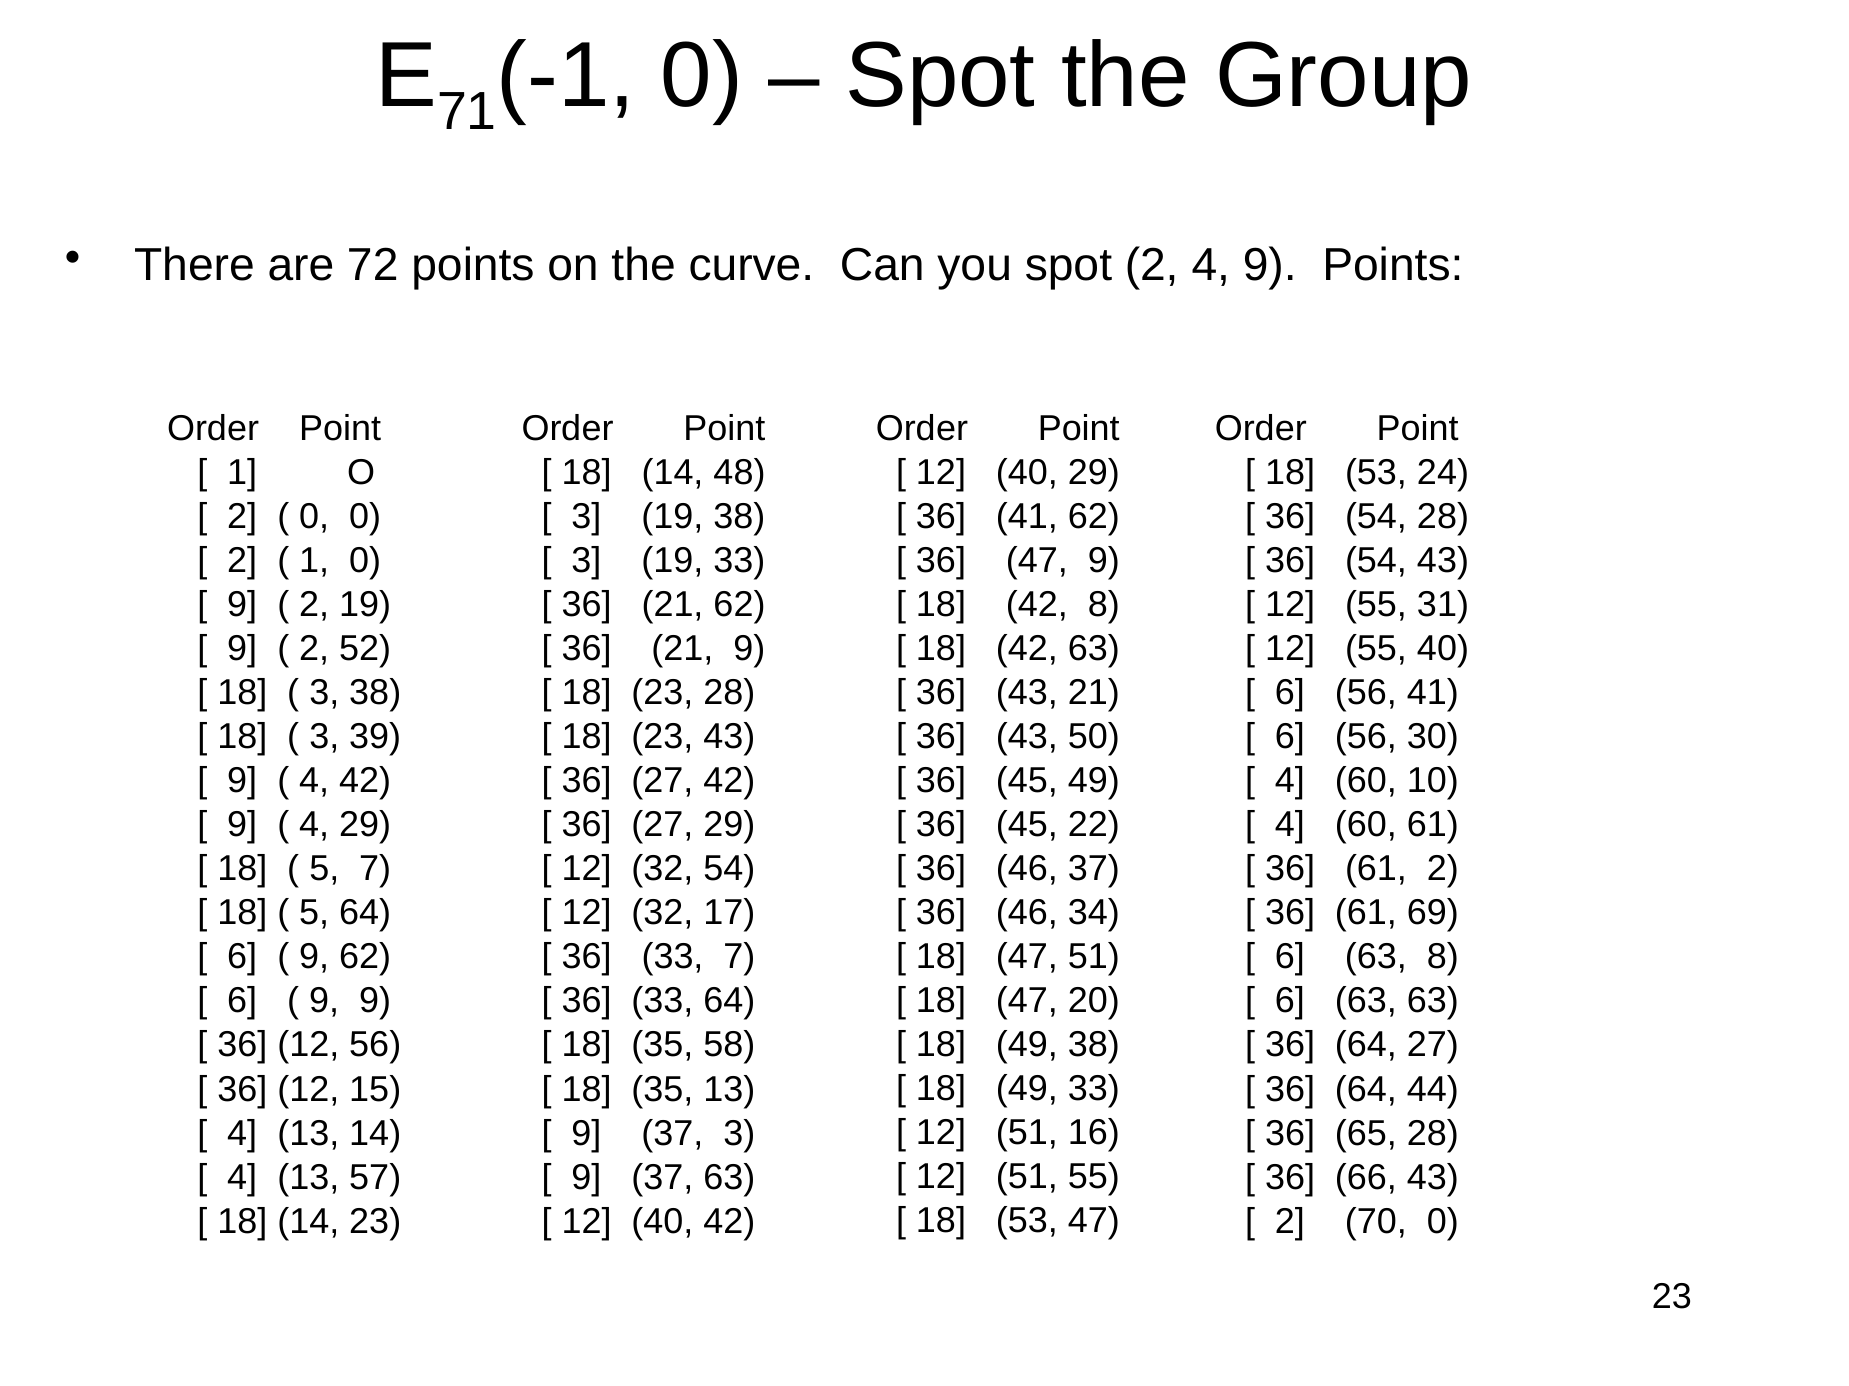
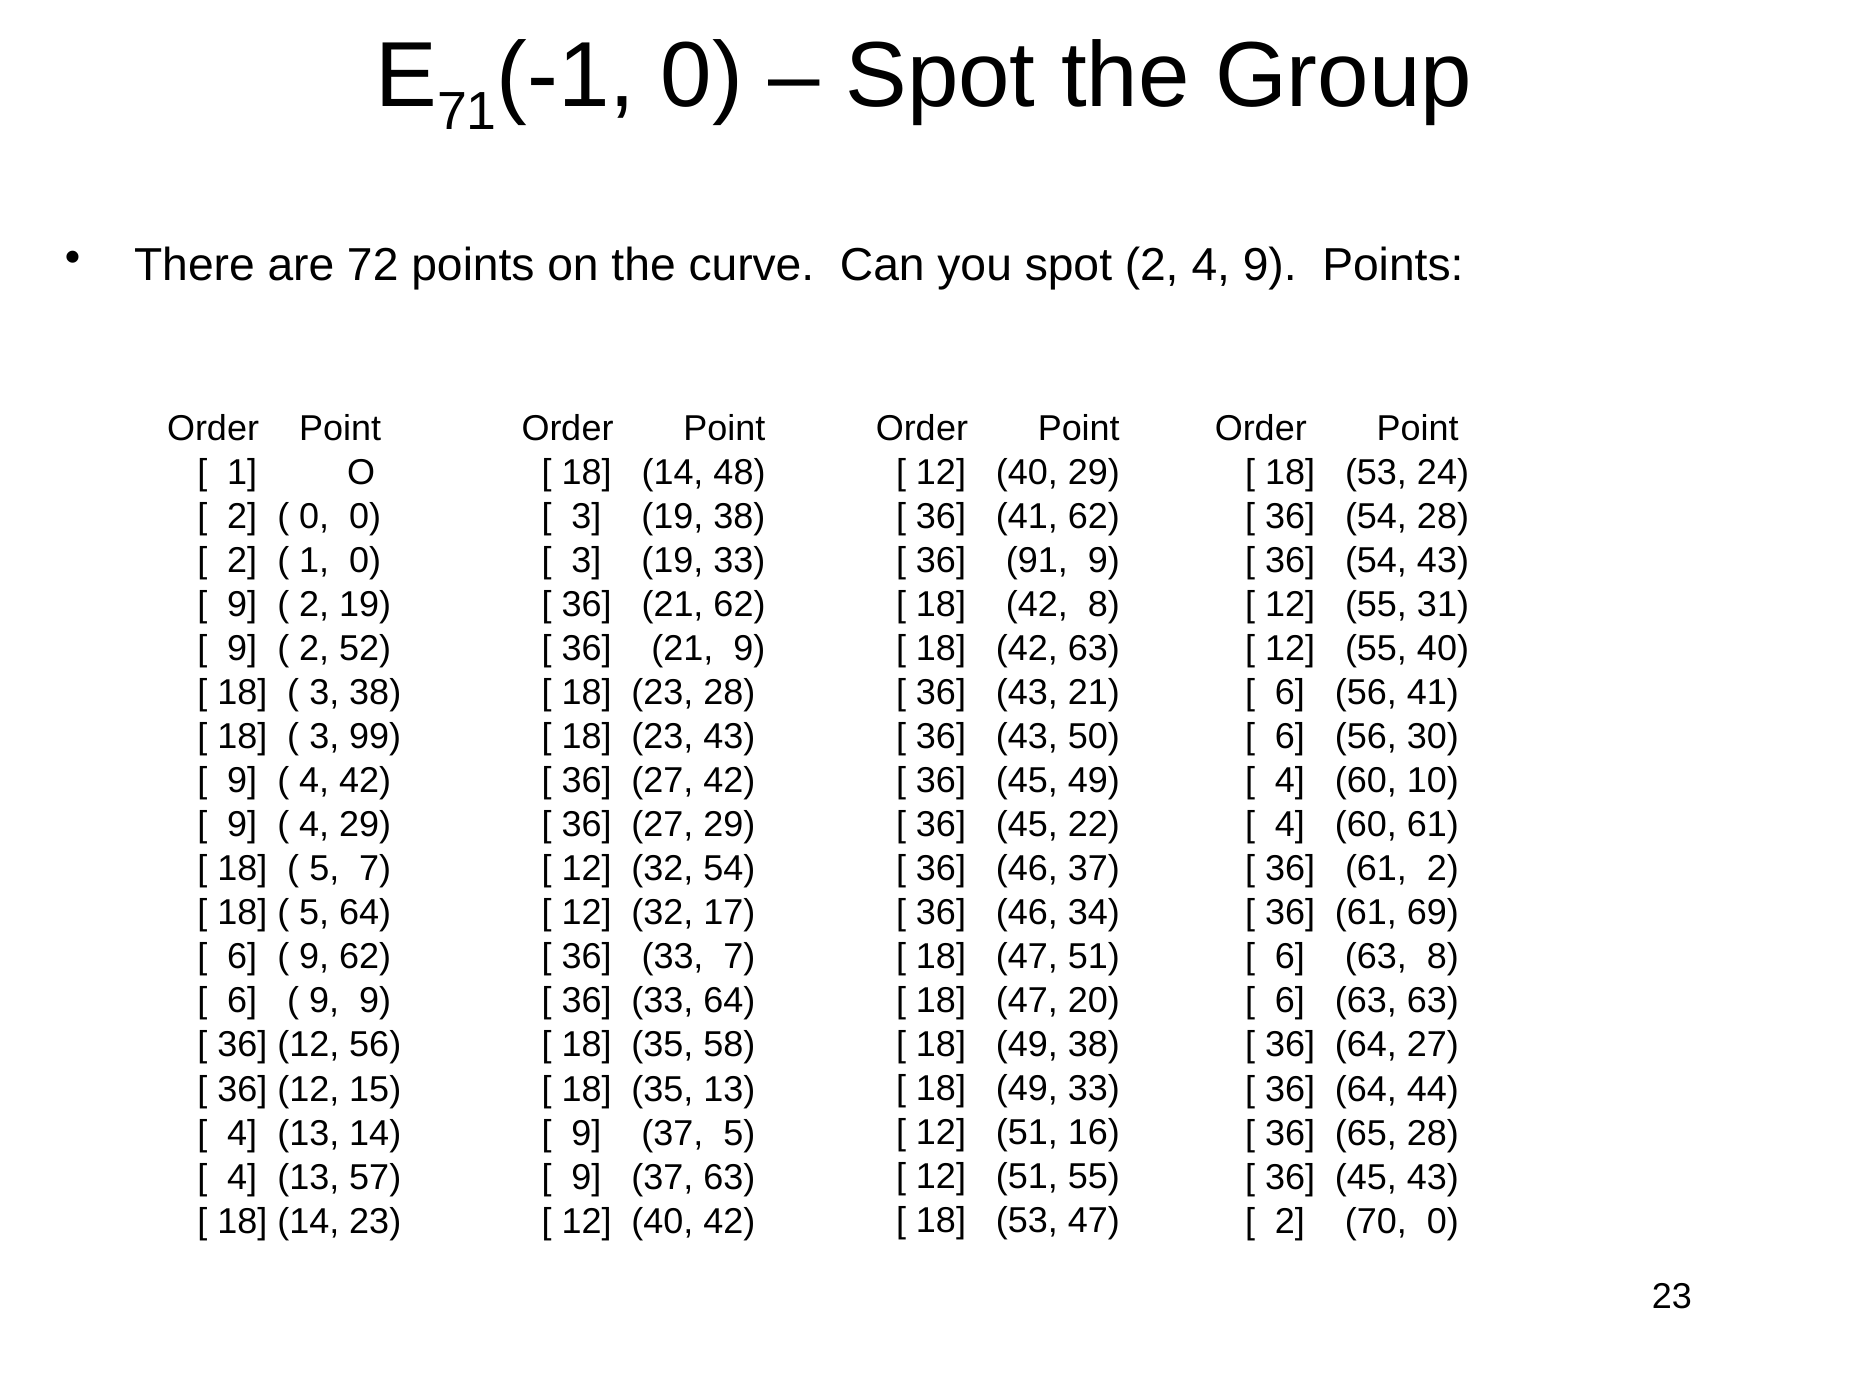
36 47: 47 -> 91 (1037, 561)
39: 39 -> 99 (375, 737)
37 3: 3 -> 5 (739, 1134)
66: 66 -> 45 (1366, 1178)
